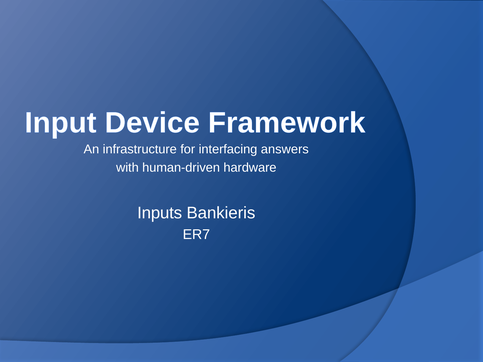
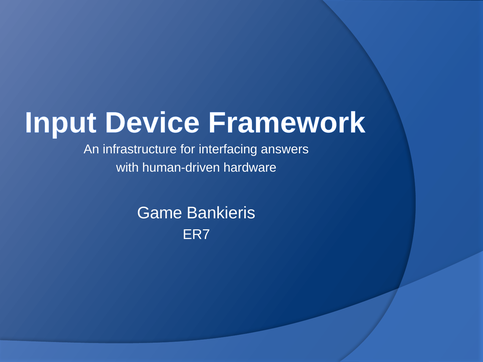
Inputs: Inputs -> Game (160, 213)
